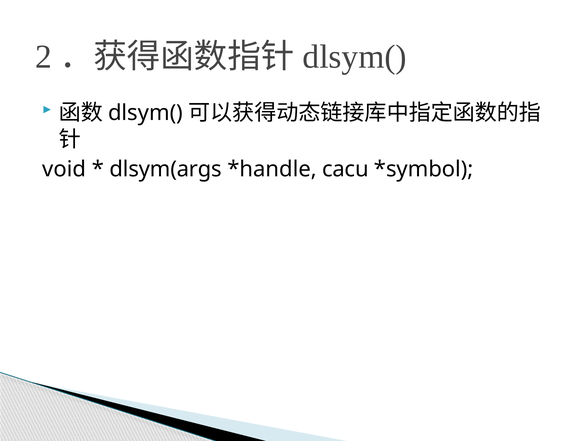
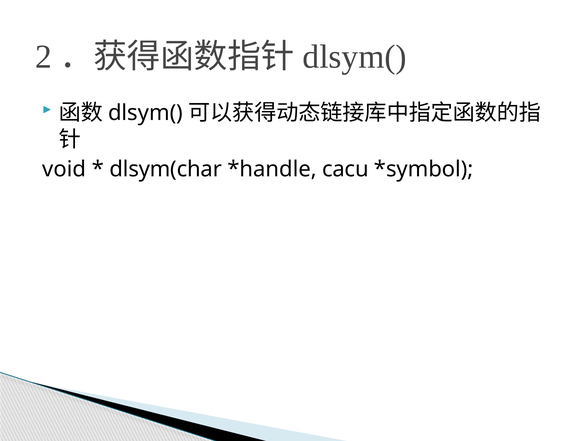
dlsym(args: dlsym(args -> dlsym(char (166, 169)
